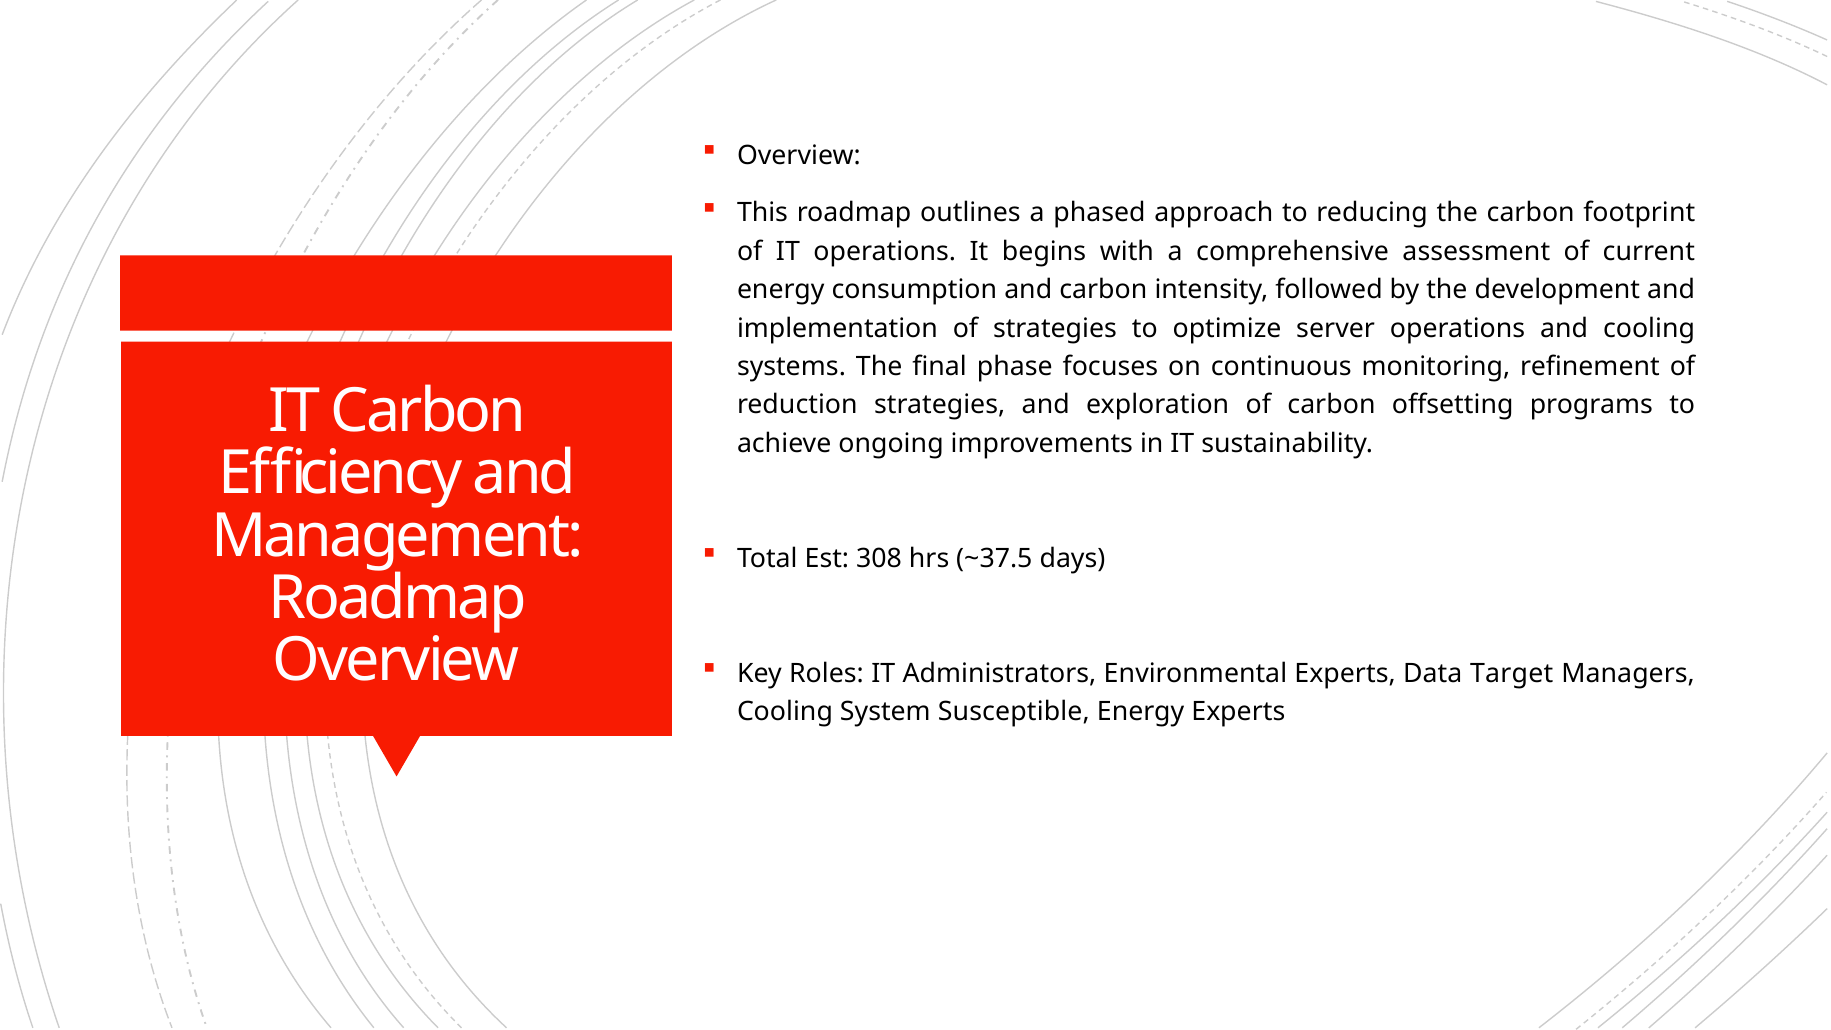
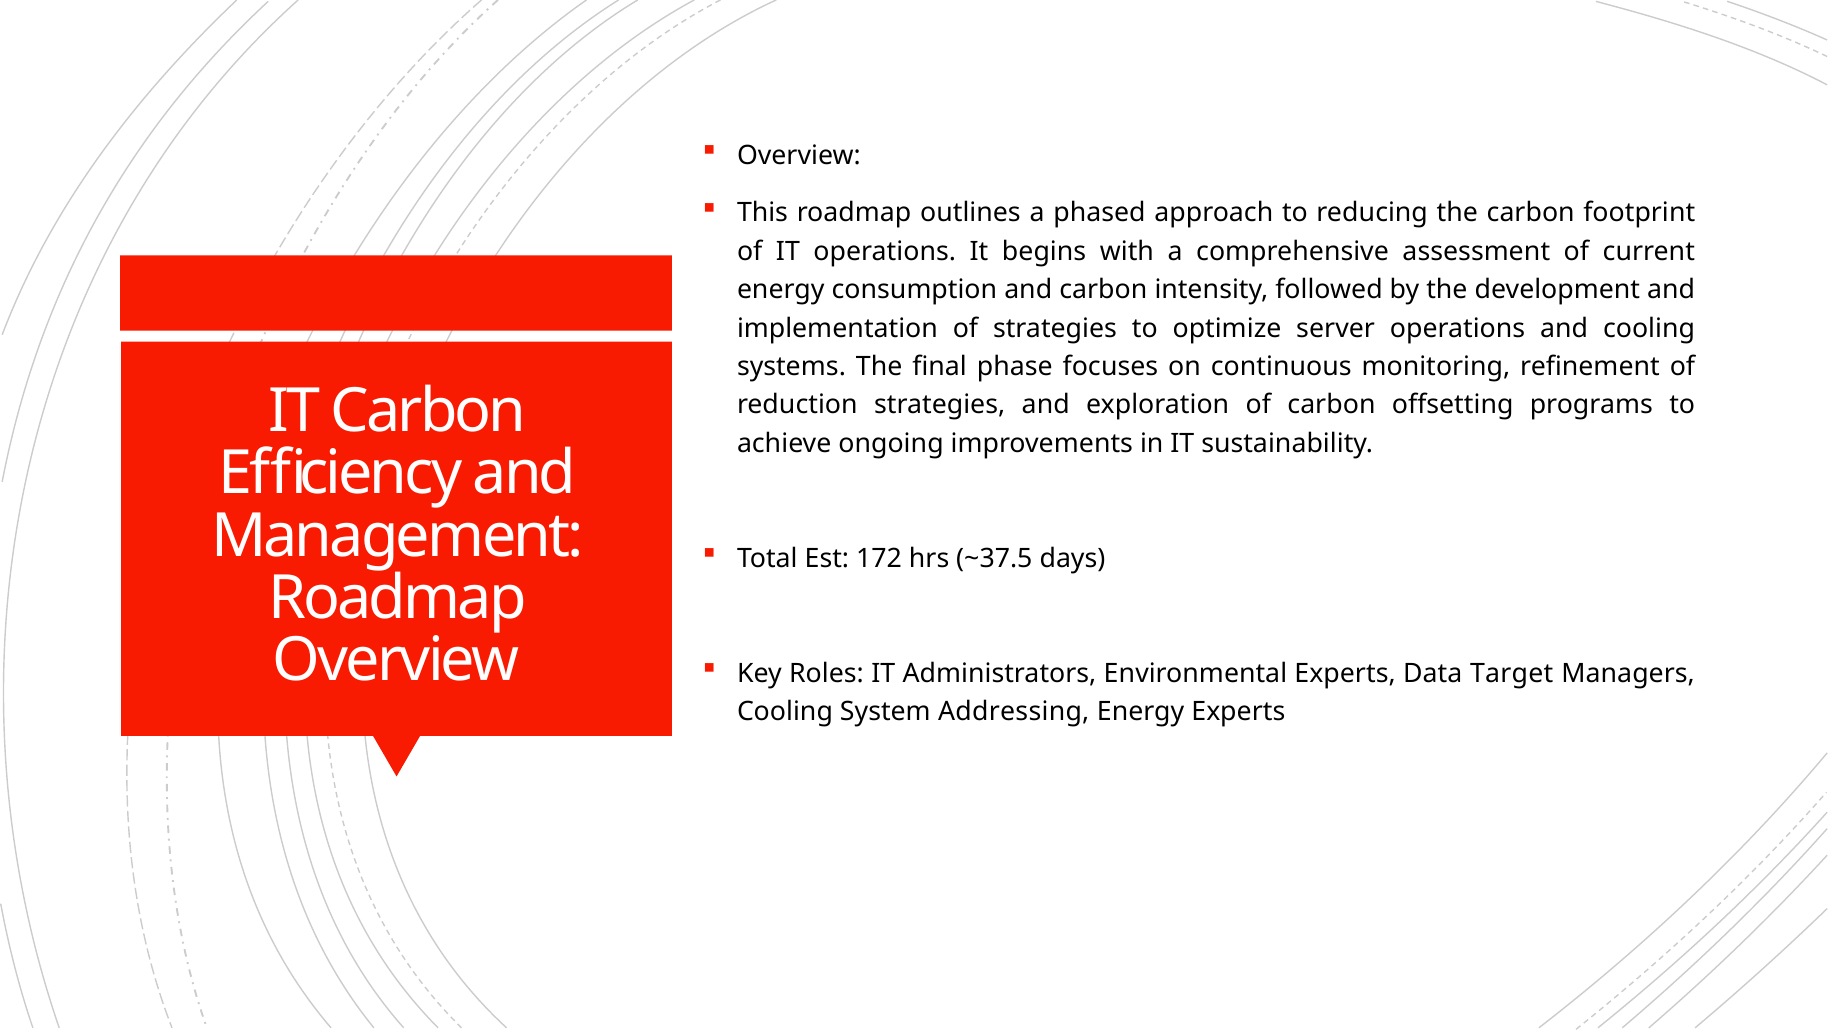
308: 308 -> 172 (879, 559)
Susceptible: Susceptible -> Addressing (1014, 712)
